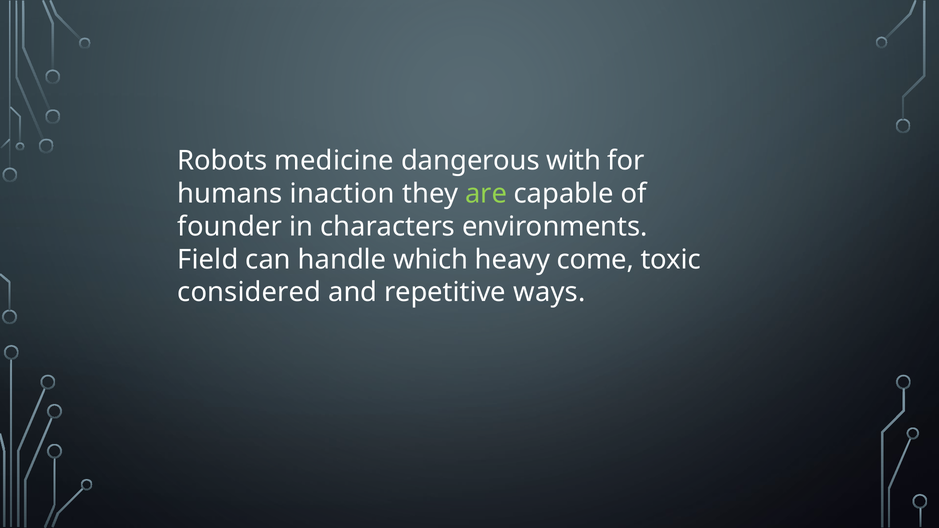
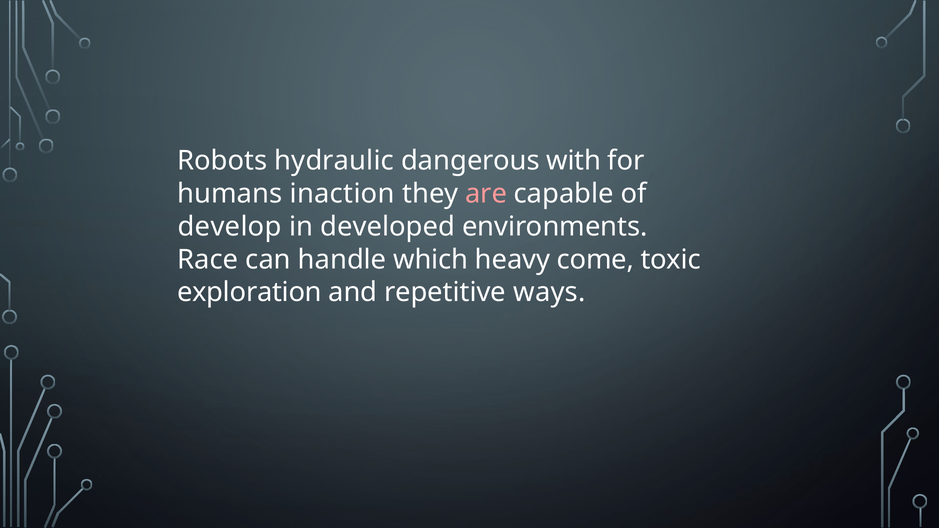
medicine: medicine -> hydraulic (334, 161)
are colour: light green -> pink (486, 194)
founder: founder -> develop (230, 227)
characters: characters -> developed (388, 227)
Field: Field -> Race (208, 260)
considered: considered -> exploration (249, 293)
